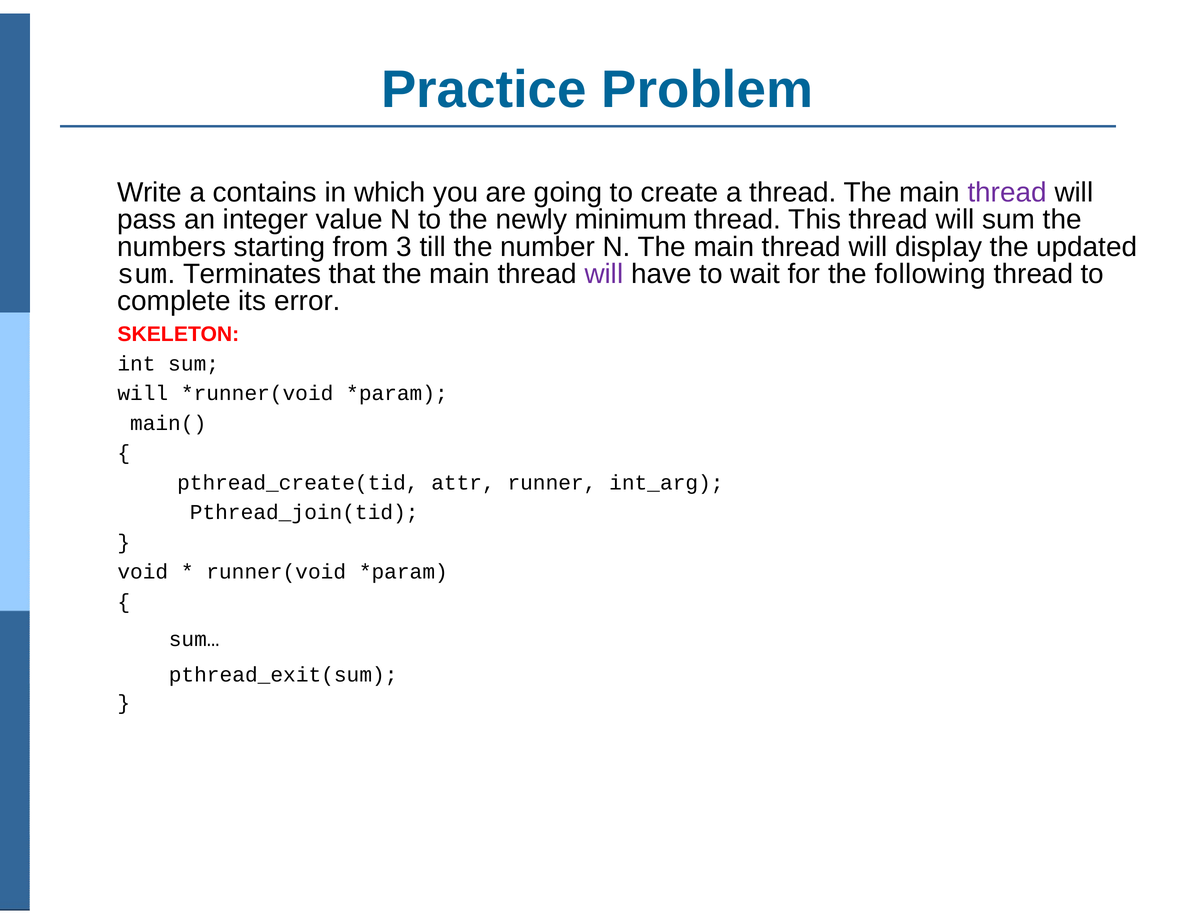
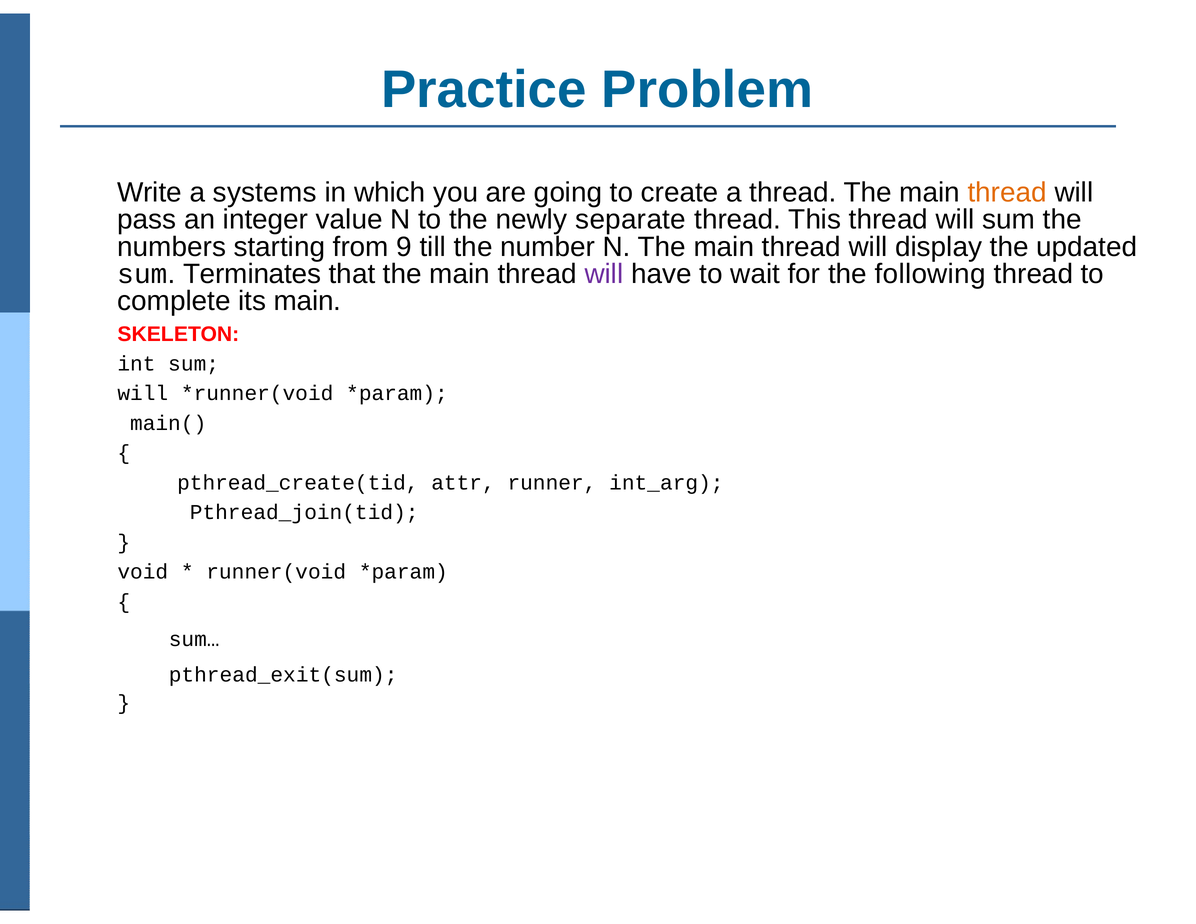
contains: contains -> systems (265, 192)
thread colour: purple -> orange (1007, 192)
minimum: minimum -> separate (631, 220)
3: 3 -> 9 (404, 247)
its error: error -> main (307, 301)
